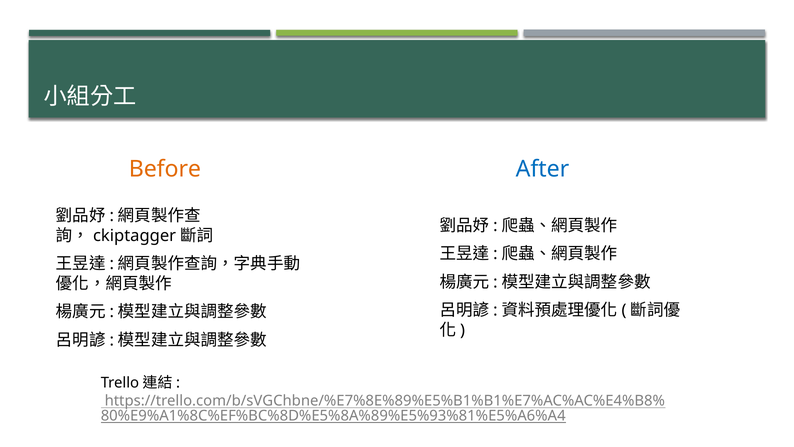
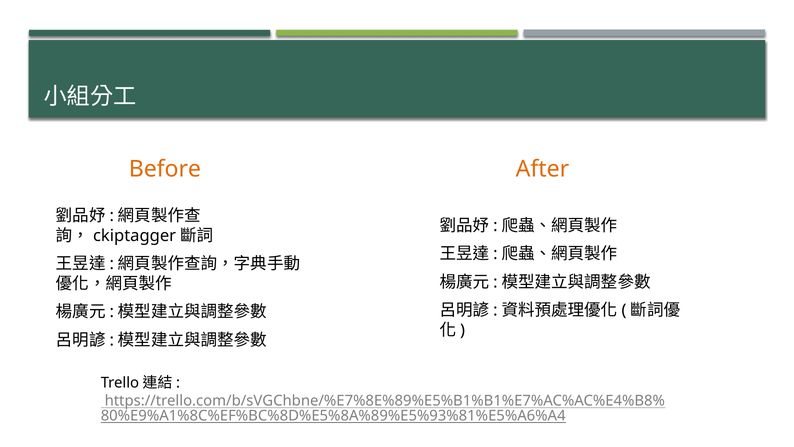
After colour: blue -> orange (542, 169)
